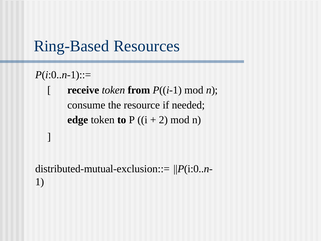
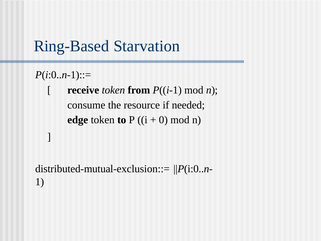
Resources: Resources -> Starvation (147, 46)
2: 2 -> 0 (163, 120)
